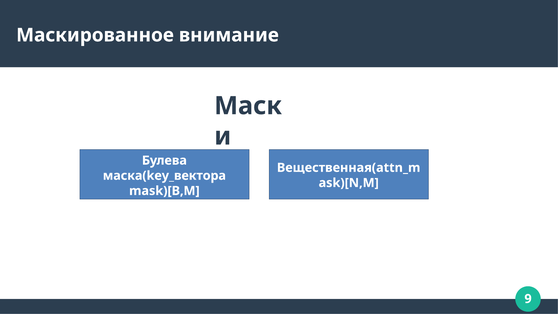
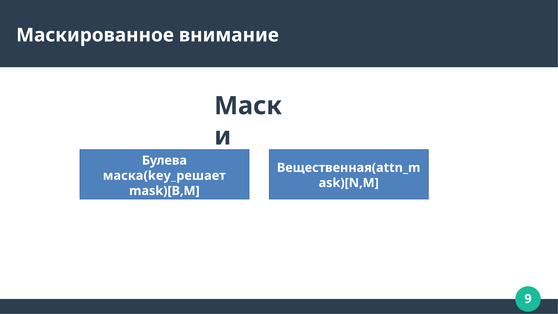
маска(key_вектора: маска(key_вектора -> маска(key_решает (164, 176)
